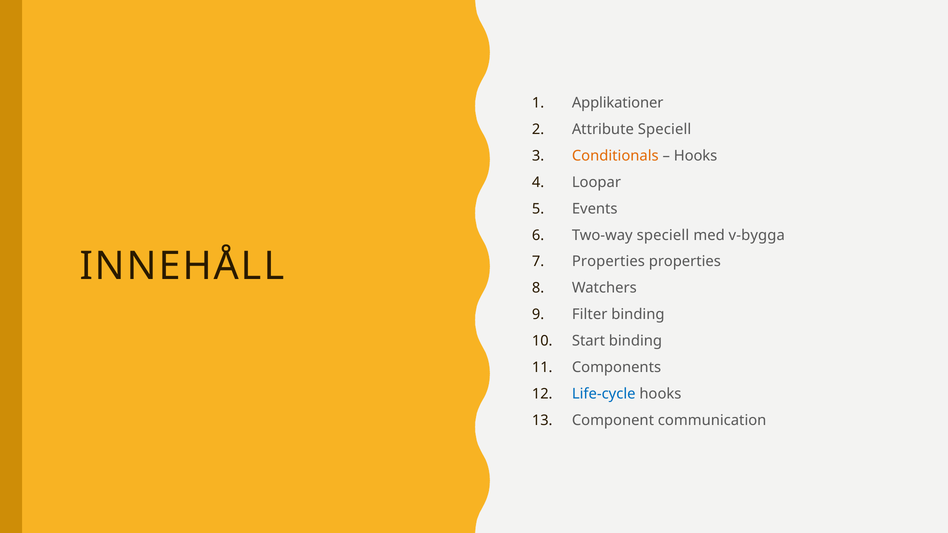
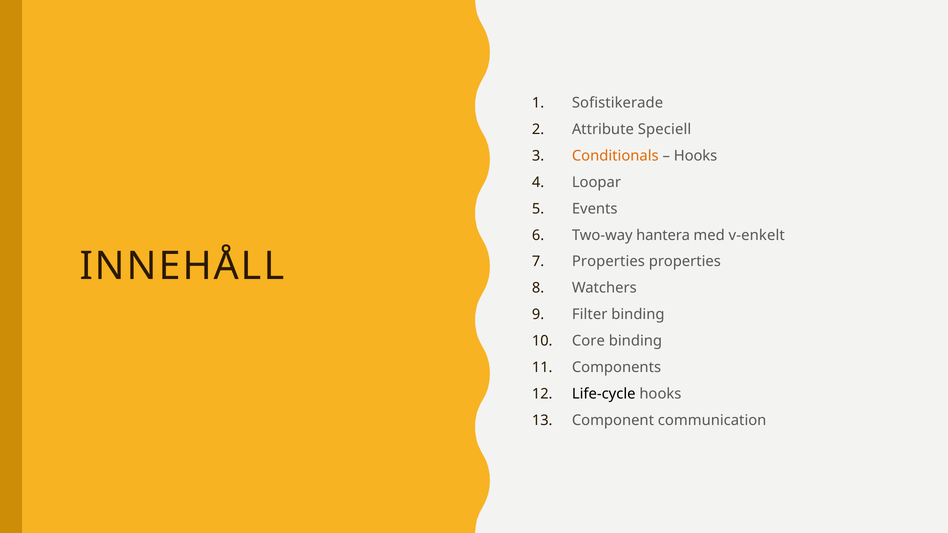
Applikationer: Applikationer -> Sofistikerade (618, 103)
Two-way speciell: speciell -> hantera (663, 235)
v-bygga: v-bygga -> v-enkelt (757, 235)
Start: Start -> Core (588, 341)
Life-cycle colour: blue -> black (604, 394)
